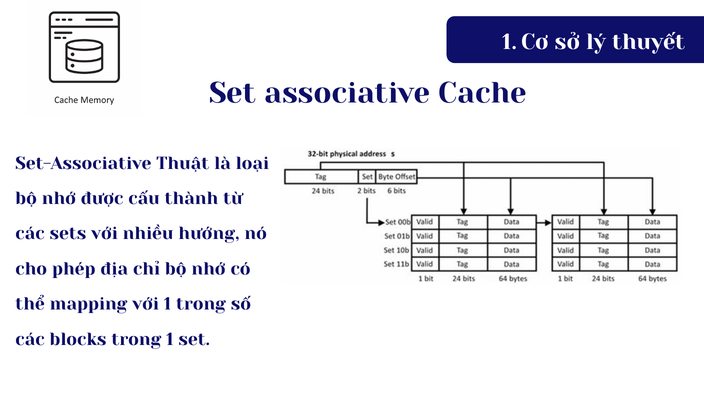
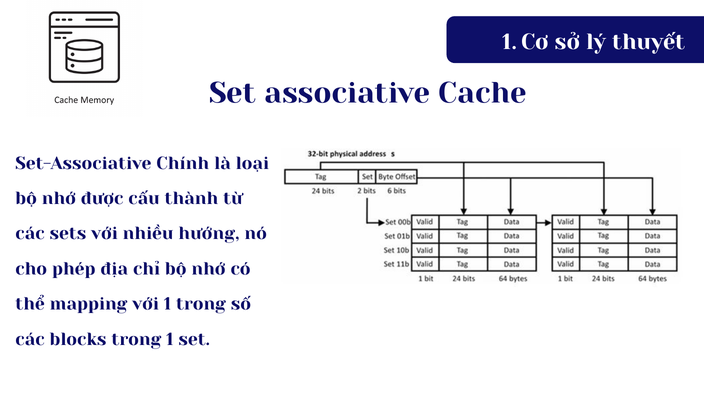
Thuật: Thuật -> Chính (183, 163)
